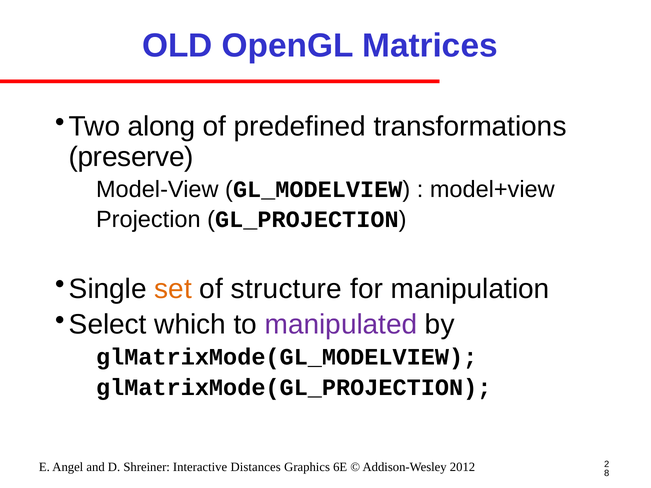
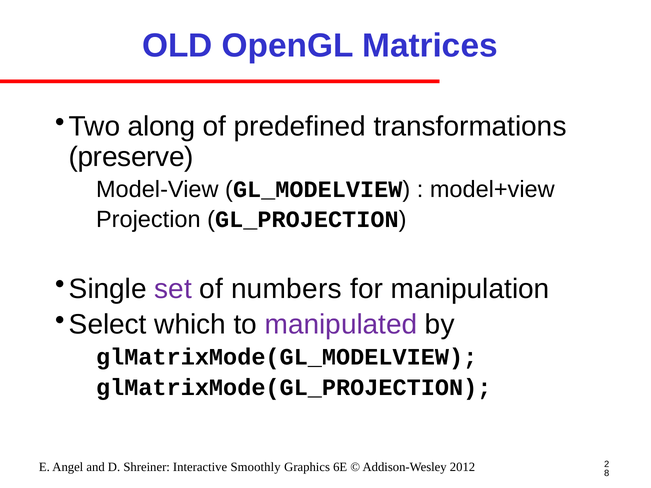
set colour: orange -> purple (173, 289)
structure: structure -> numbers (286, 289)
Distances: Distances -> Smoothly (256, 467)
